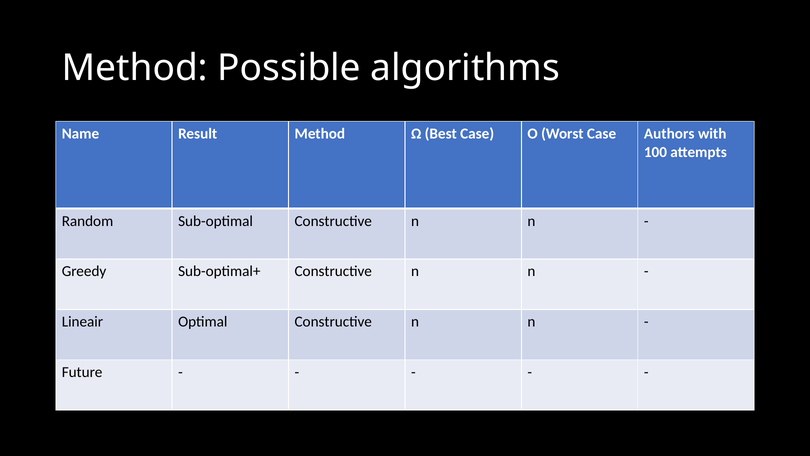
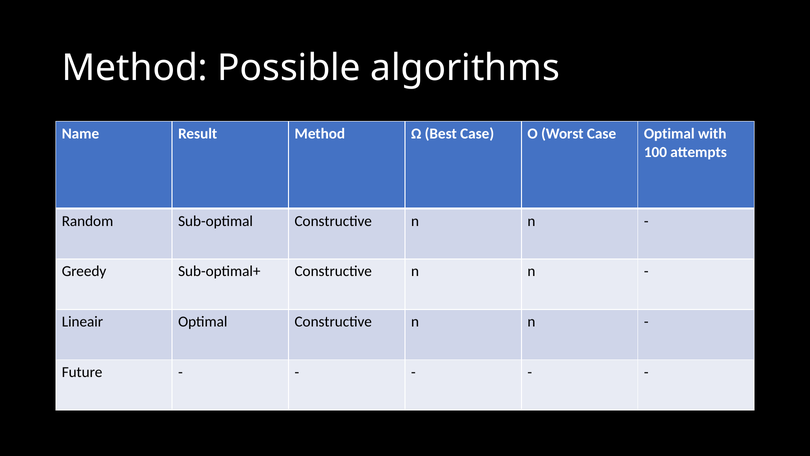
Case Authors: Authors -> Optimal (669, 134)
